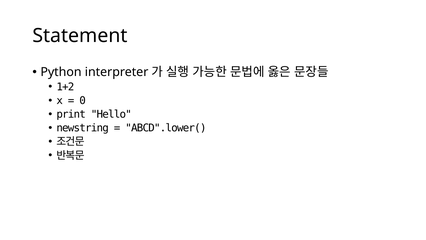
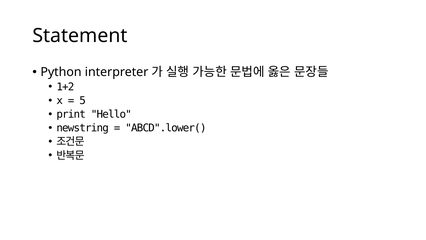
0: 0 -> 5 (83, 100)
